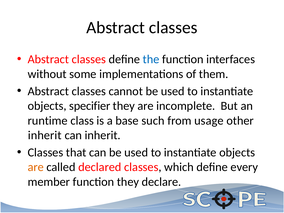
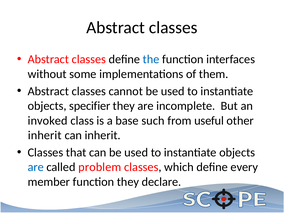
runtime: runtime -> invoked (48, 121)
usage: usage -> useful (209, 121)
are colour: orange -> blue (36, 167)
declared: declared -> problem (100, 167)
